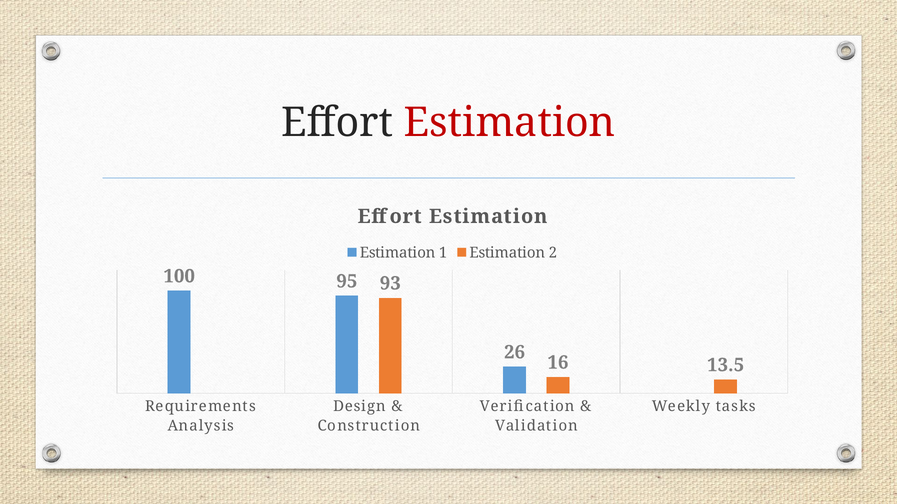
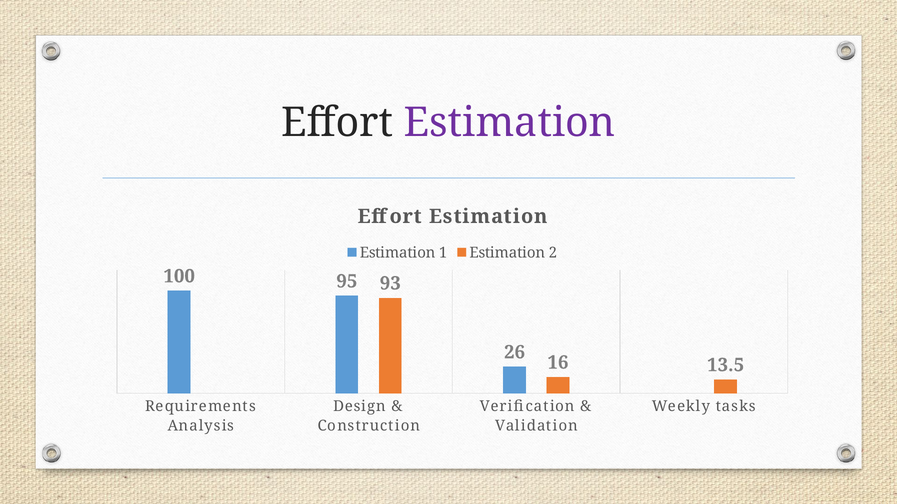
Estimation colour: red -> purple (510, 123)
